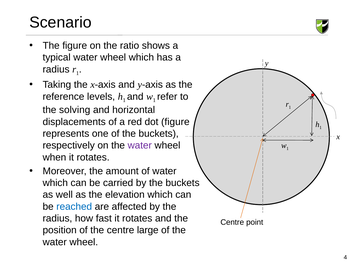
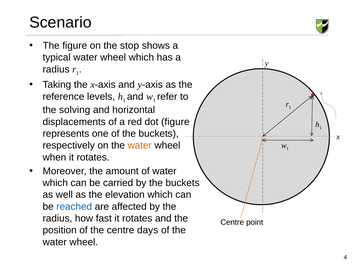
ratio: ratio -> stop (130, 46)
water colour: purple -> orange (140, 146)
large: large -> days (148, 230)
